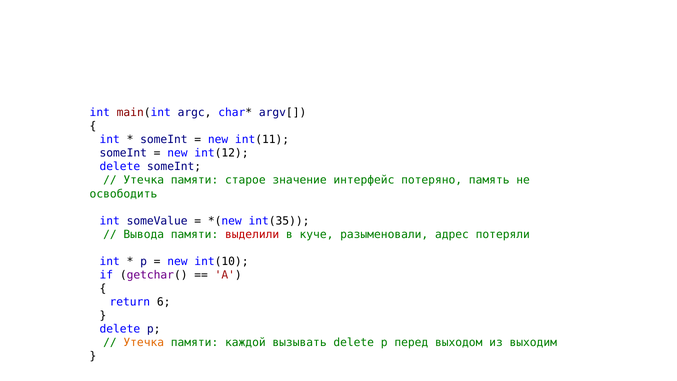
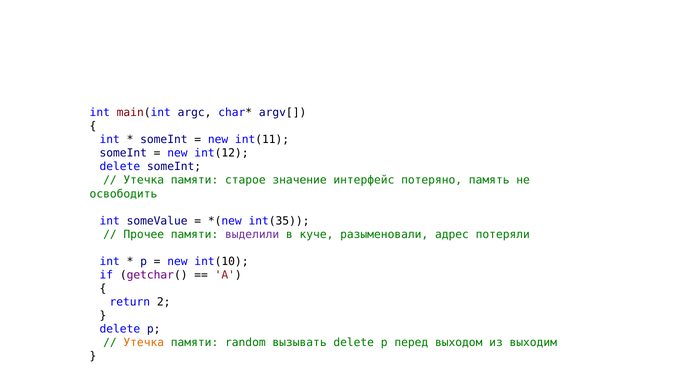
Вывода: Вывода -> Прочее (144, 234)
выделили colour: red -> purple (252, 234)
6: 6 -> 2 (164, 302)
каждой: каждой -> random (245, 343)
